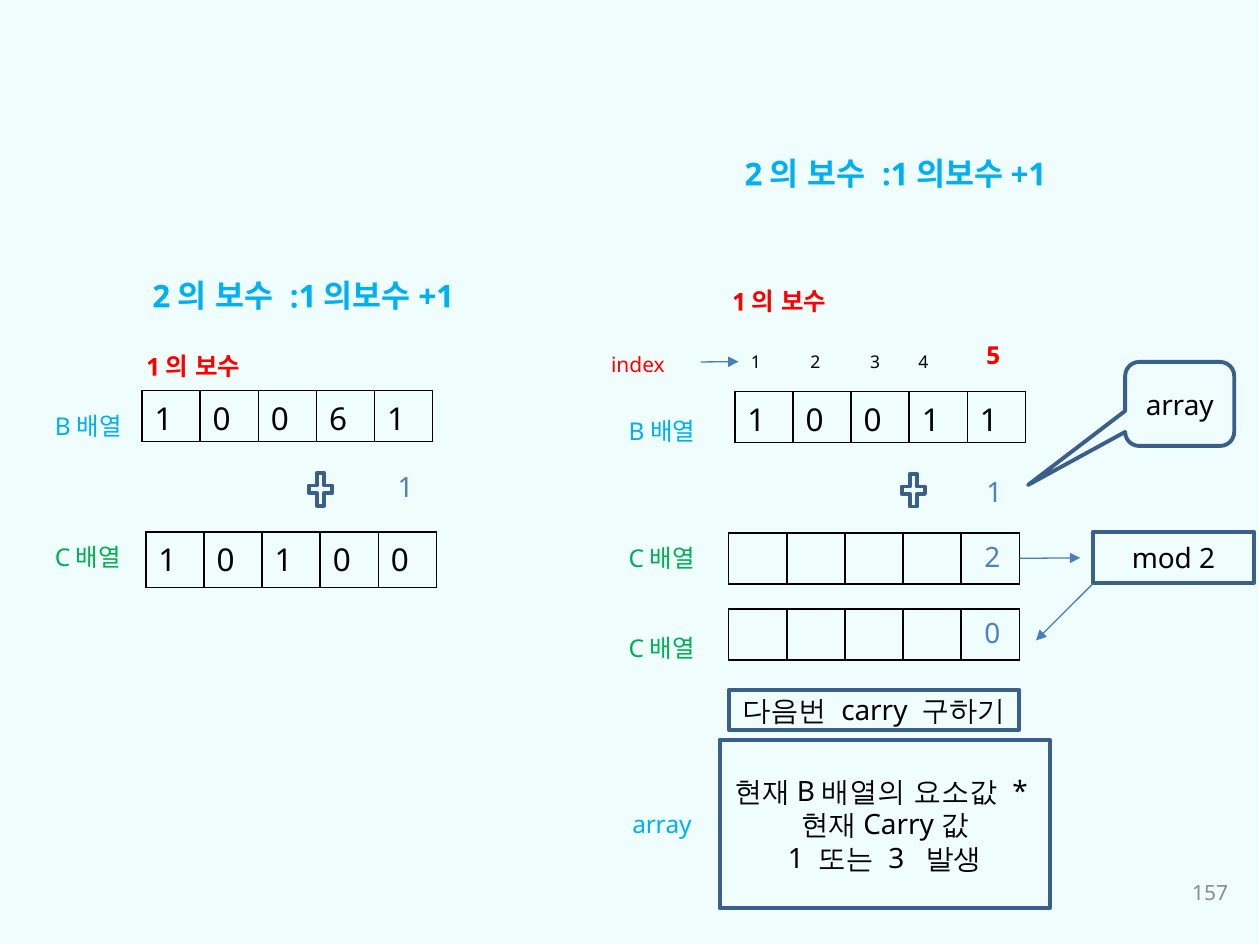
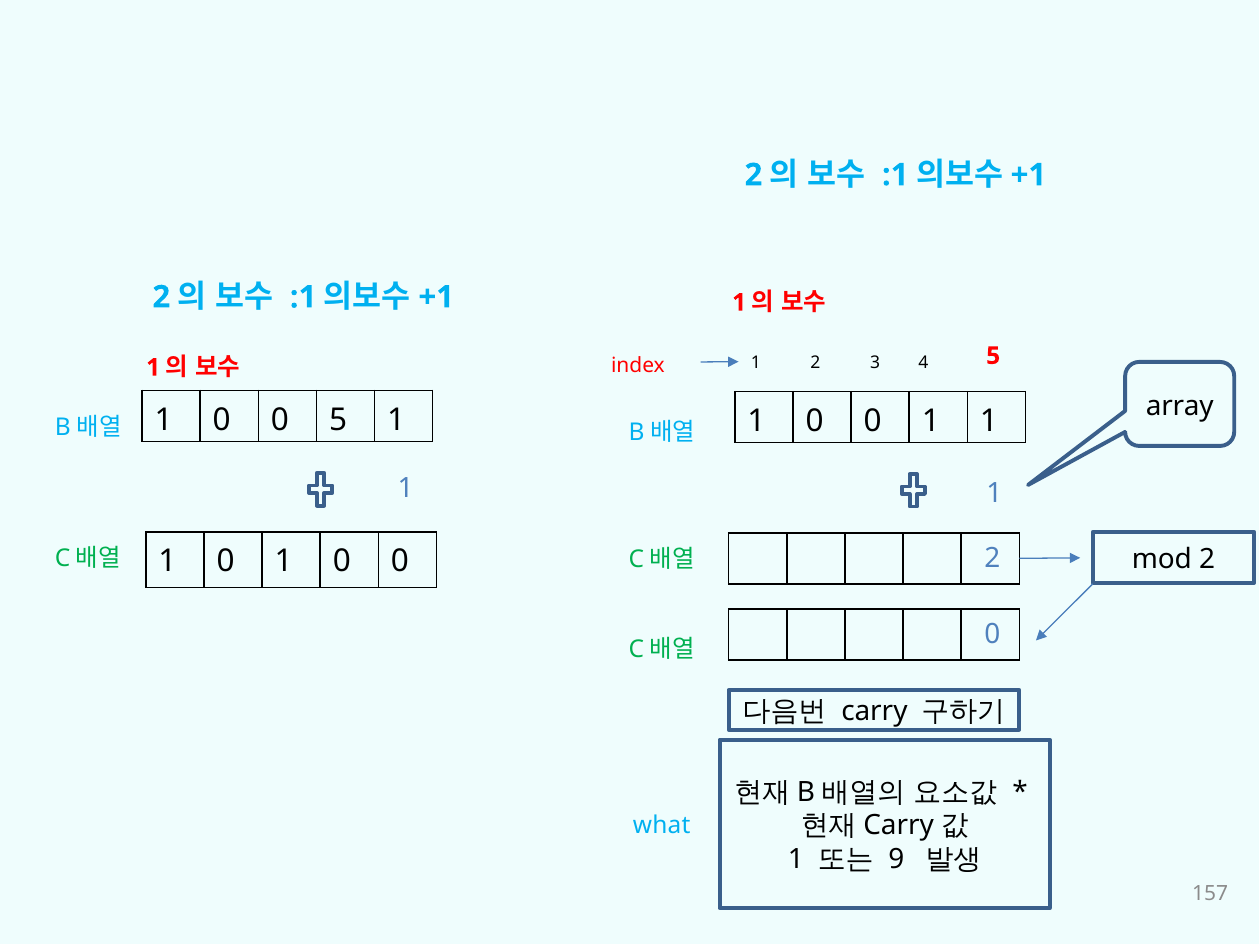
0 6: 6 -> 5 (338, 420)
array: array -> what (662, 825)
3: 3 -> 9 (896, 860)
